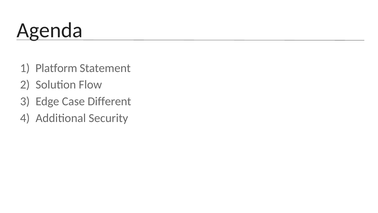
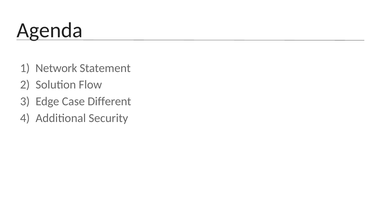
Platform: Platform -> Network (56, 68)
